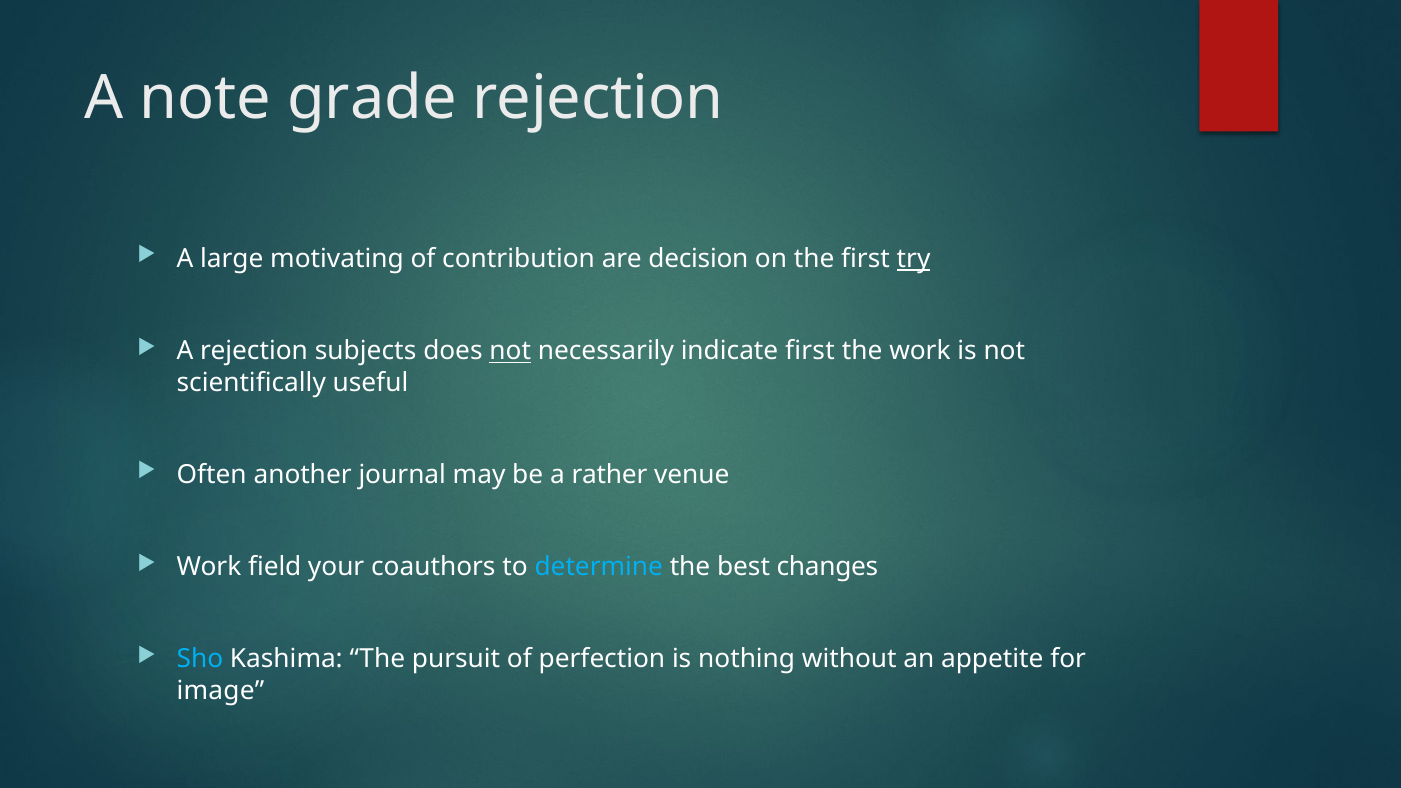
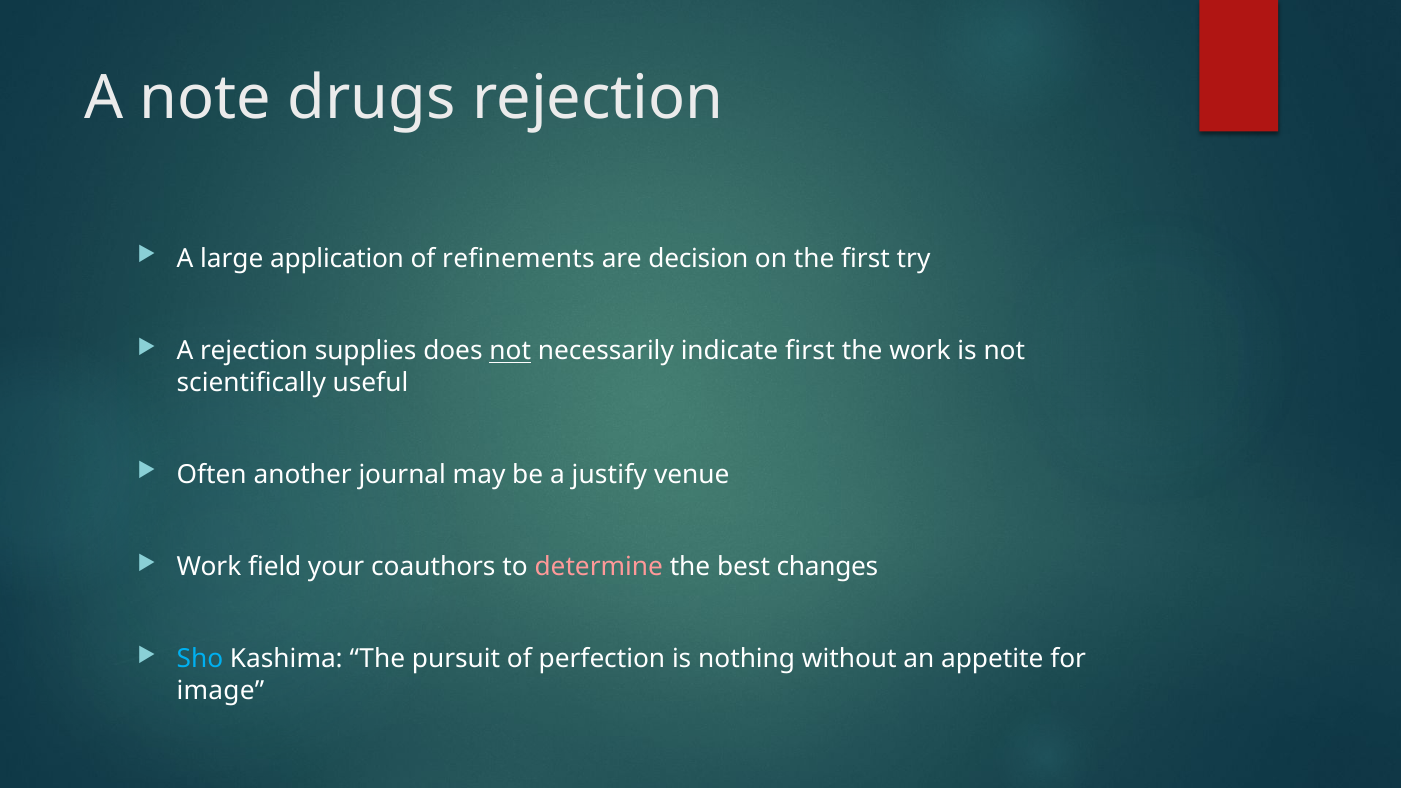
grade: grade -> drugs (372, 98)
motivating: motivating -> application (337, 259)
contribution: contribution -> refinements (518, 259)
try underline: present -> none (914, 259)
subjects: subjects -> supplies (366, 351)
rather: rather -> justify (609, 475)
determine colour: light blue -> pink (599, 567)
